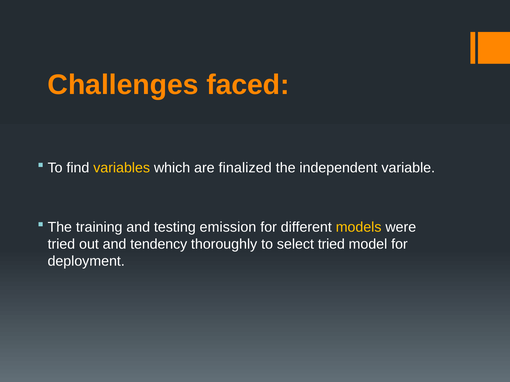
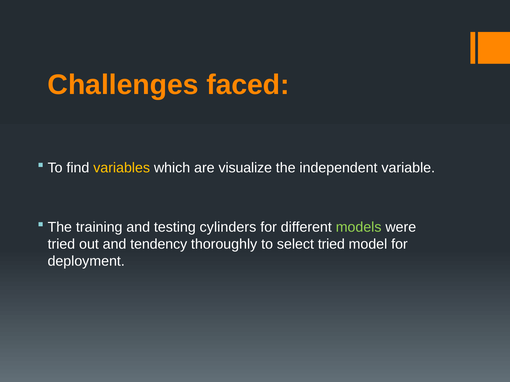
finalized: finalized -> visualize (245, 168)
emission: emission -> cylinders (228, 227)
models colour: yellow -> light green (359, 227)
